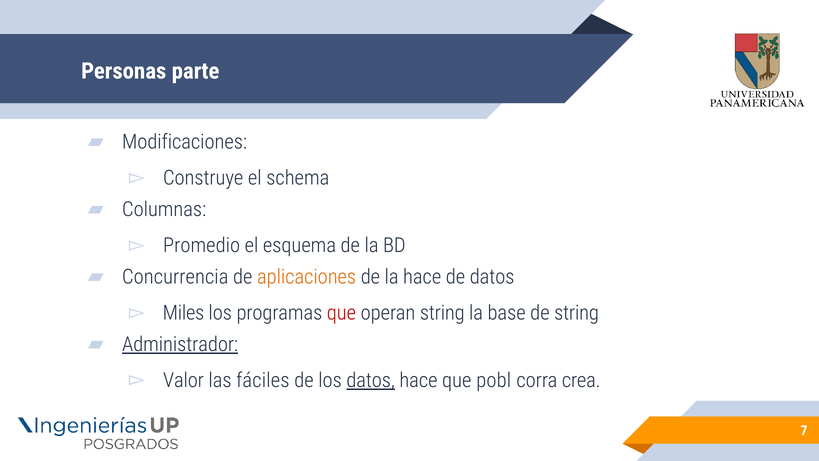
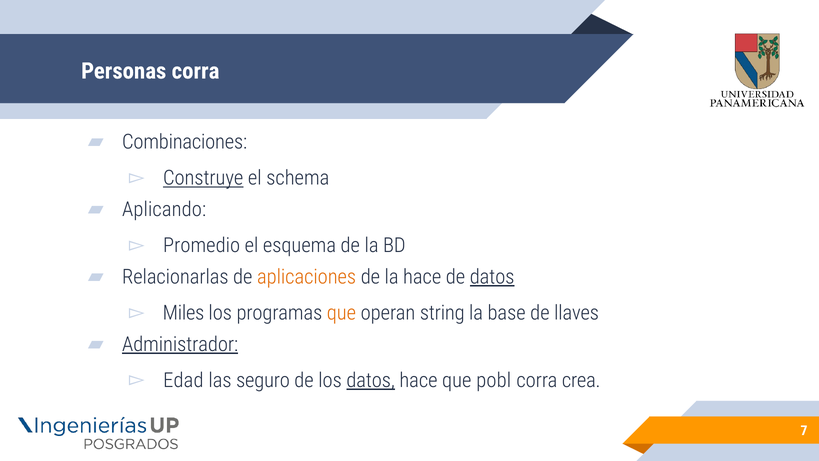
Personas parte: parte -> corra (196, 71)
Modificaciones: Modificaciones -> Combinaciones (185, 142)
Construye underline: none -> present (203, 178)
Columnas: Columnas -> Aplicando (164, 210)
Concurrencia: Concurrencia -> Relacionarlas (175, 277)
datos underline: none -> present (492, 277)
que colour: red -> orange (341, 313)
de string: string -> llaves (577, 313)
Valor: Valor -> Edad (183, 380)
fáciles: fáciles -> seguro (263, 380)
